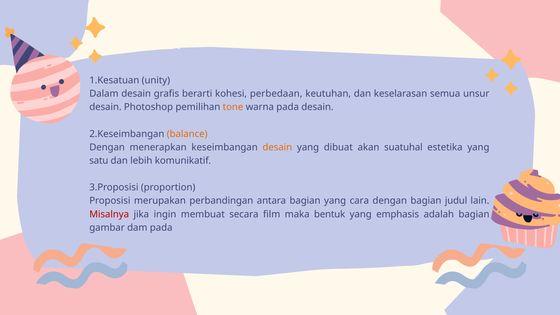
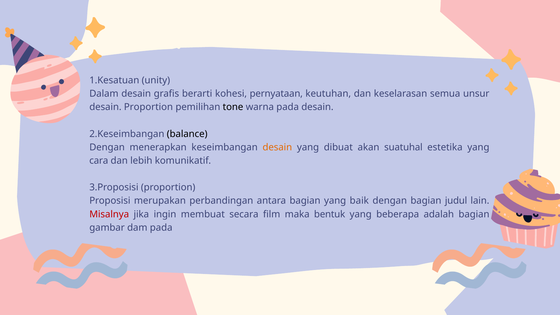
perbedaan: perbedaan -> pernyataan (276, 94)
desain Photoshop: Photoshop -> Proportion (148, 107)
tone colour: orange -> black (233, 107)
balance colour: orange -> black (187, 134)
satu: satu -> cara (99, 161)
cara: cara -> baik (359, 201)
emphasis: emphasis -> beberapa (398, 214)
